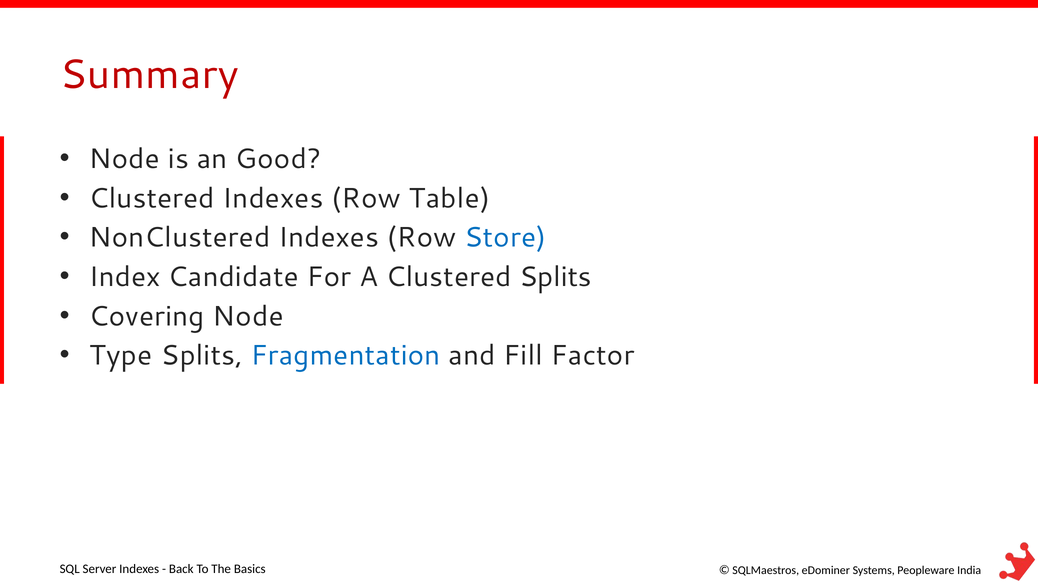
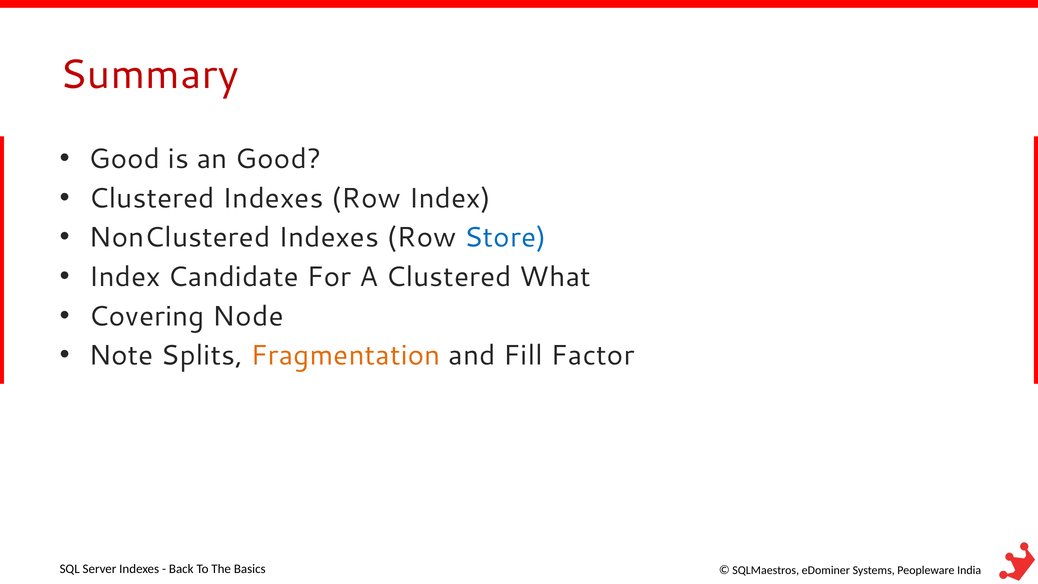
Node: Node -> Good (125, 159)
Row Table: Table -> Index (450, 198)
Clustered Splits: Splits -> What (555, 277)
Type: Type -> Note (121, 356)
Fragmentation colour: blue -> orange (346, 356)
